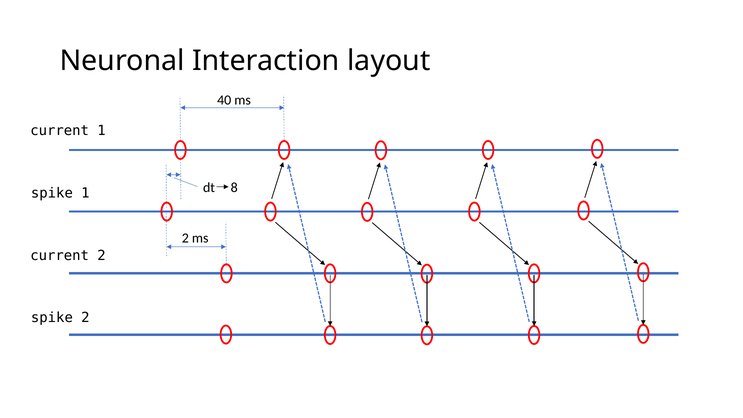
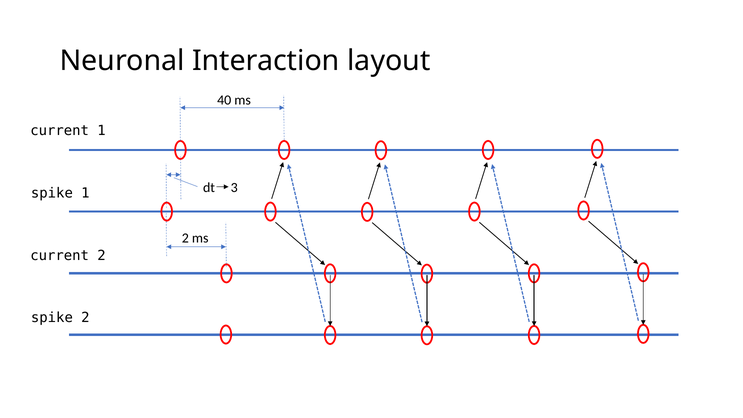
8: 8 -> 3 (234, 188)
